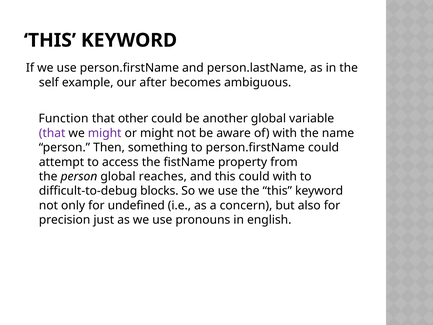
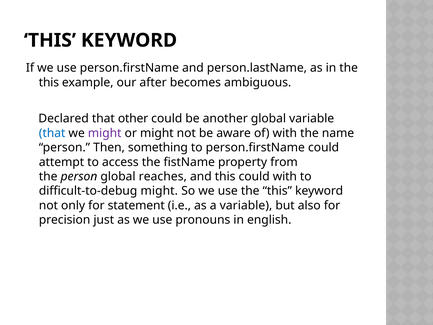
self: self -> this (49, 82)
Function: Function -> Declared (64, 119)
that colour: purple -> blue (52, 133)
difficult-to-debug blocks: blocks -> might (159, 191)
undefined: undefined -> statement (136, 205)
a concern: concern -> variable (246, 205)
